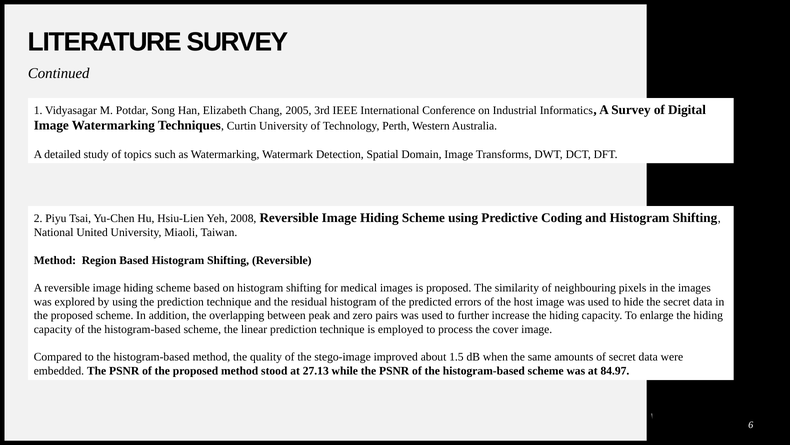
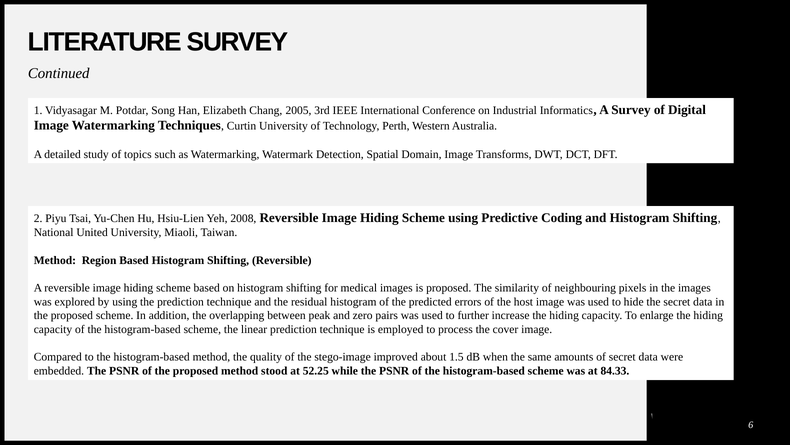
27.13: 27.13 -> 52.25 (316, 370)
84.97: 84.97 -> 84.33 (615, 370)
